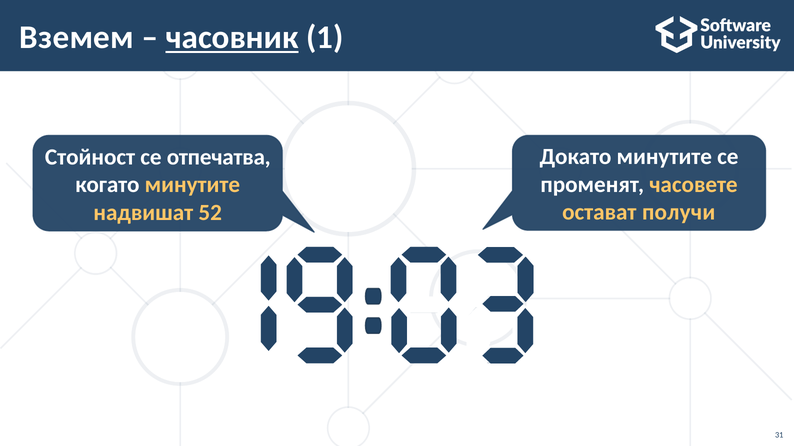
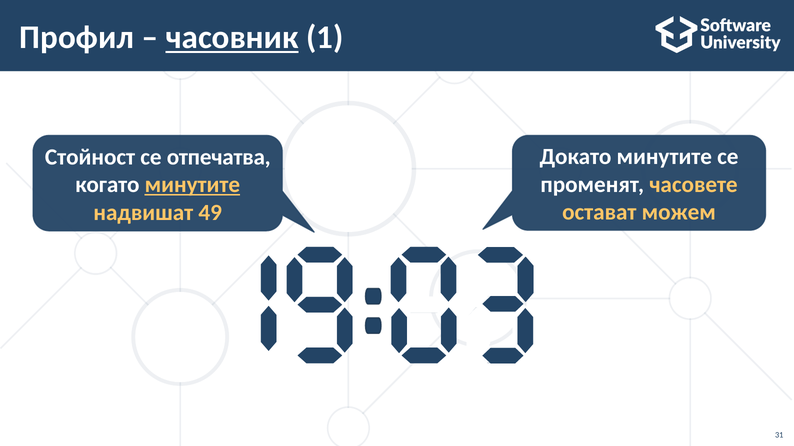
Вземем: Вземем -> Профил (77, 38)
минутите underline: none -> present (192, 185)
получи: получи -> можем (679, 213)
52: 52 -> 49 (210, 213)
